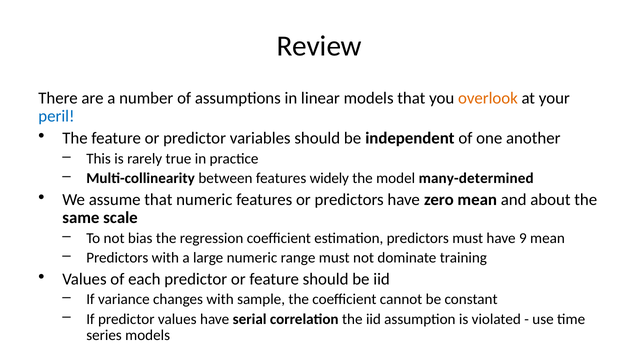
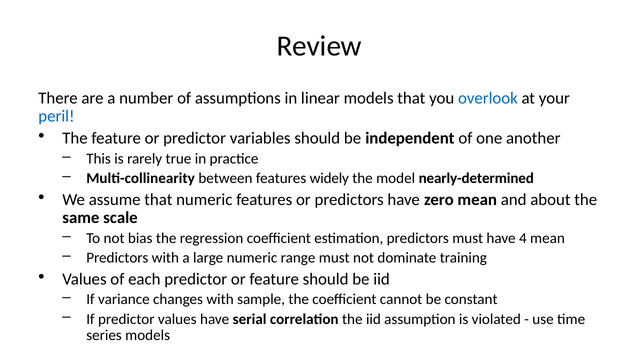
overlook colour: orange -> blue (488, 98)
many-determined: many-determined -> nearly-determined (476, 179)
9: 9 -> 4 (523, 239)
